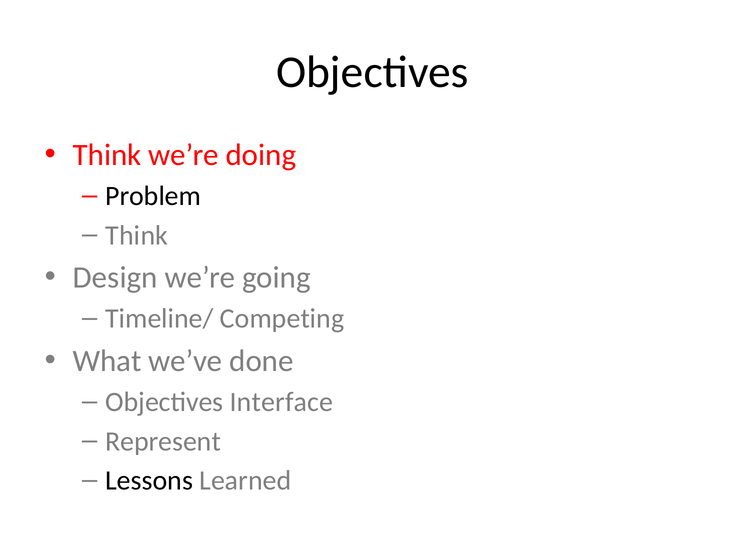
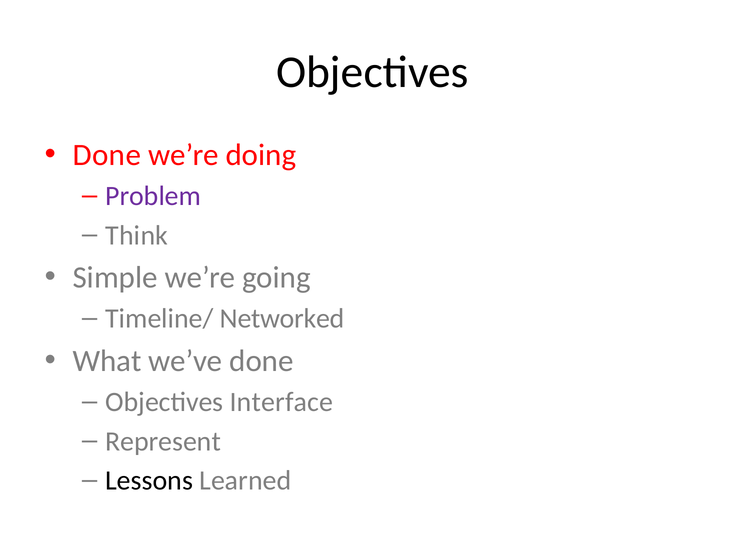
Think: Think -> Done (107, 155)
Problem colour: black -> purple (153, 196)
Design: Design -> Simple (115, 277)
Competing: Competing -> Networked (282, 318)
